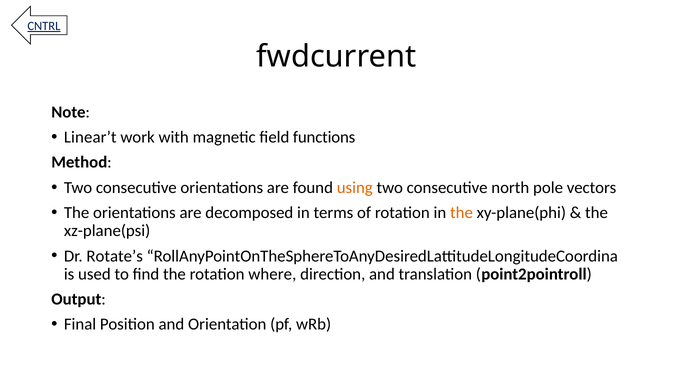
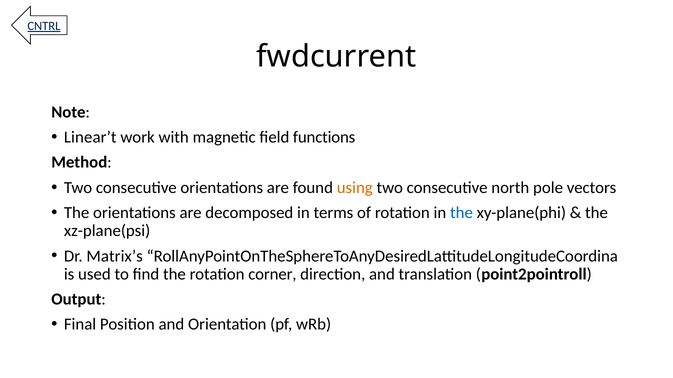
the colour: orange -> blue (461, 213)
Rotate’s: Rotate’s -> Matrix’s (115, 256)
where: where -> corner (272, 274)
